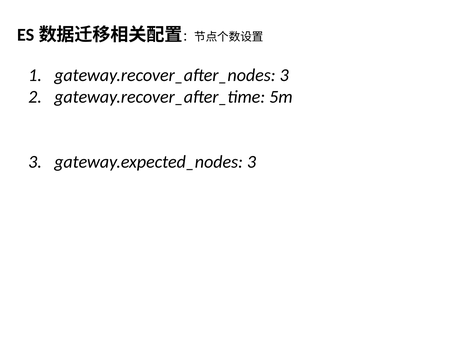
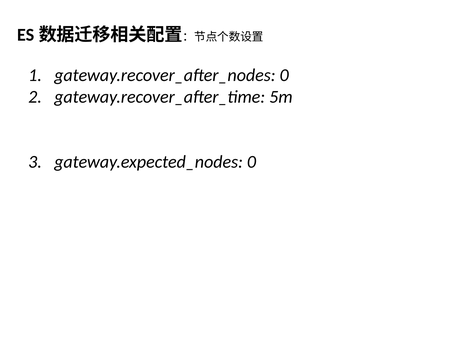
gateway.recover_after_nodes 3: 3 -> 0 (284, 75)
gateway.expected_nodes 3: 3 -> 0 (252, 161)
